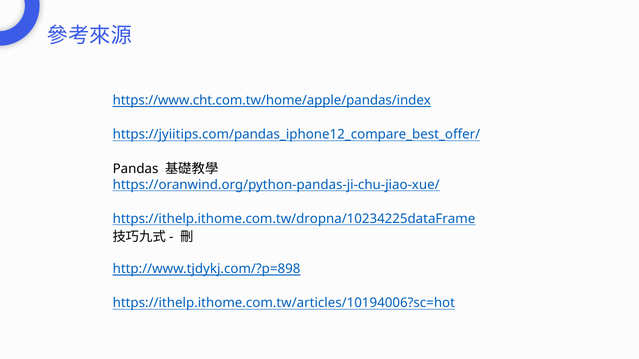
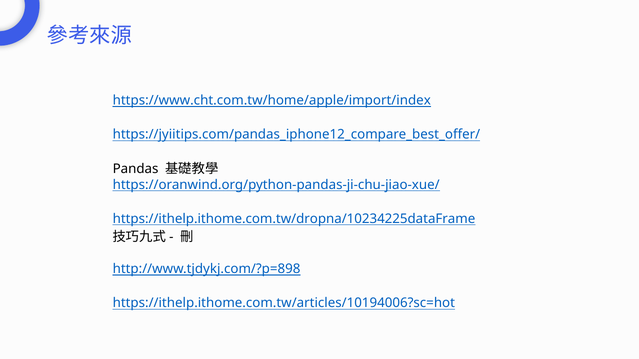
https://www.cht.com.tw/home/apple/pandas/index: https://www.cht.com.tw/home/apple/pandas/index -> https://www.cht.com.tw/home/apple/import/index (272, 101)
